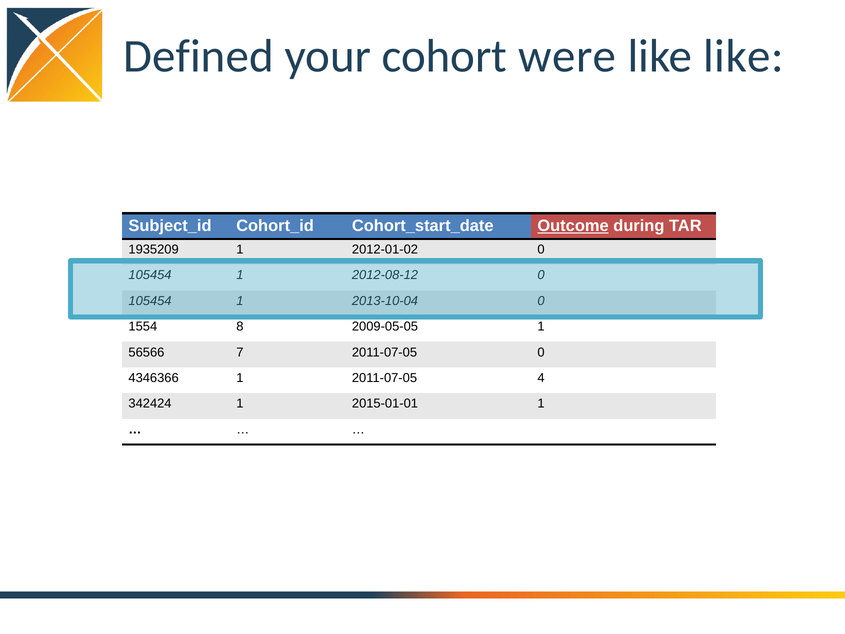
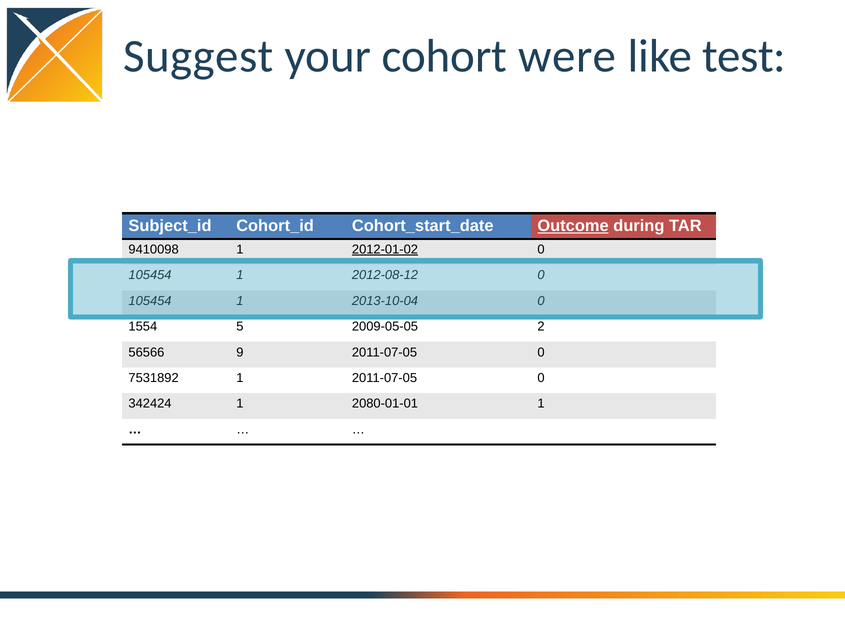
Defined: Defined -> Suggest (198, 56)
like like: like -> test (744, 56)
1935209: 1935209 -> 9410098 (154, 249)
2012-01-02 underline: none -> present (385, 249)
8: 8 -> 5 (240, 326)
2009-05-05 1: 1 -> 2 (541, 326)
7: 7 -> 9 (240, 352)
4346366: 4346366 -> 7531892 (154, 378)
1 2011-07-05 4: 4 -> 0 (541, 378)
2015-01-01: 2015-01-01 -> 2080-01-01 (385, 404)
